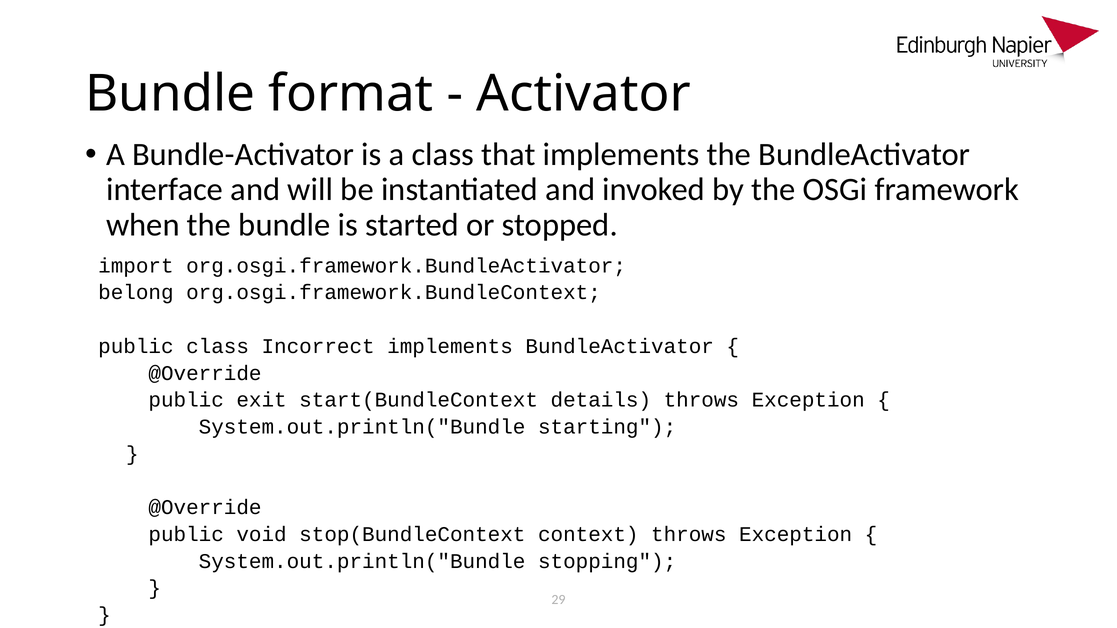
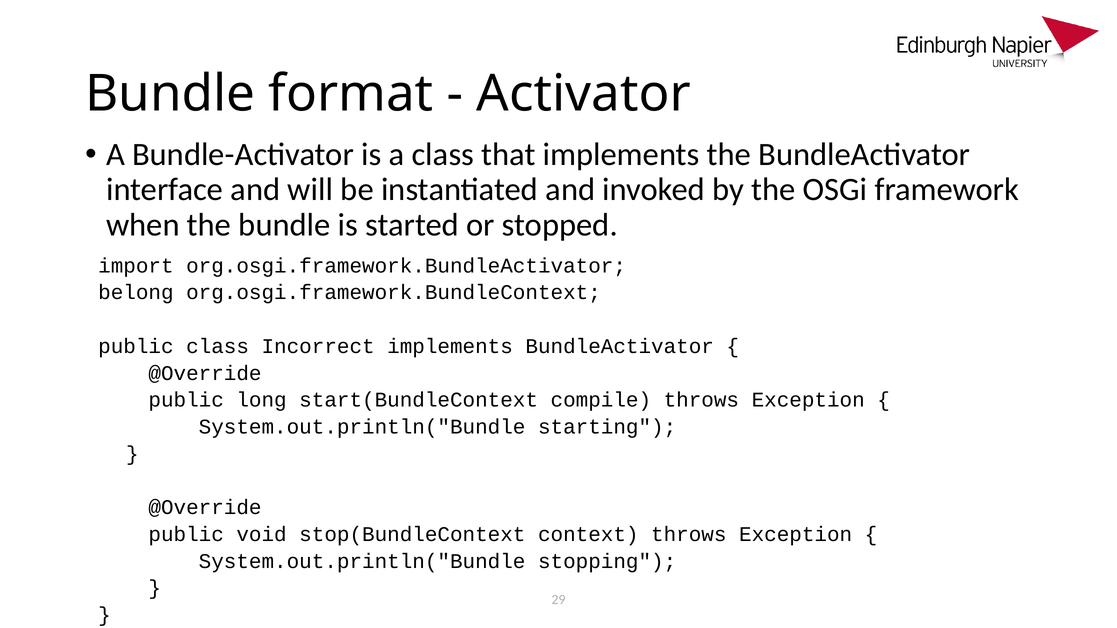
exit: exit -> long (262, 400)
details: details -> compile (601, 400)
